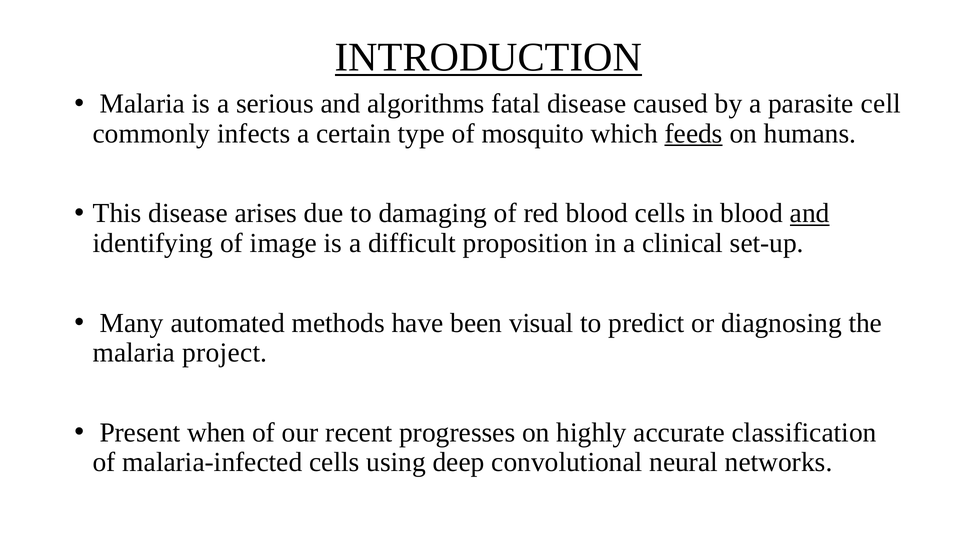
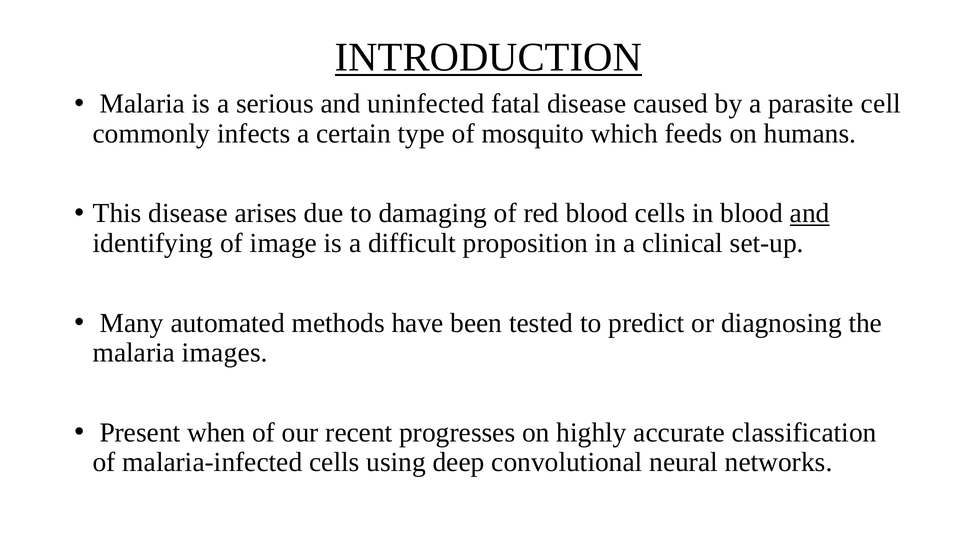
algorithms: algorithms -> uninfected (426, 104)
feeds underline: present -> none (694, 133)
visual: visual -> tested (541, 323)
project: project -> images (225, 352)
